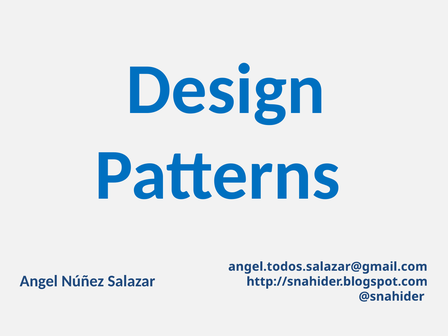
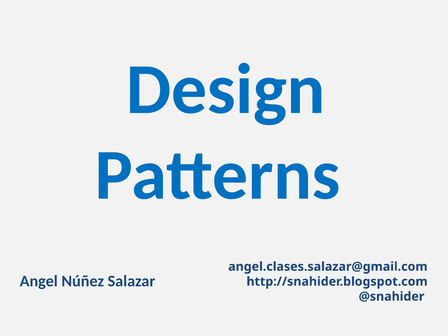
angel.todos.salazar@gmail.com: angel.todos.salazar@gmail.com -> angel.clases.salazar@gmail.com (328, 267)
